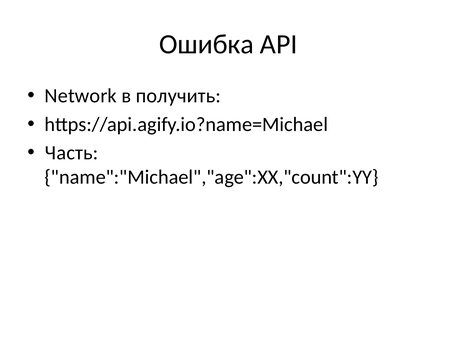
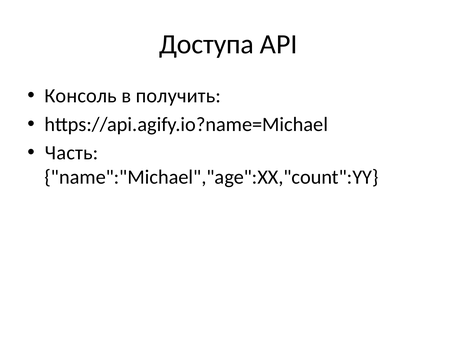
Ошибка: Ошибка -> Доступа (207, 44)
Network: Network -> Консоль (81, 96)
